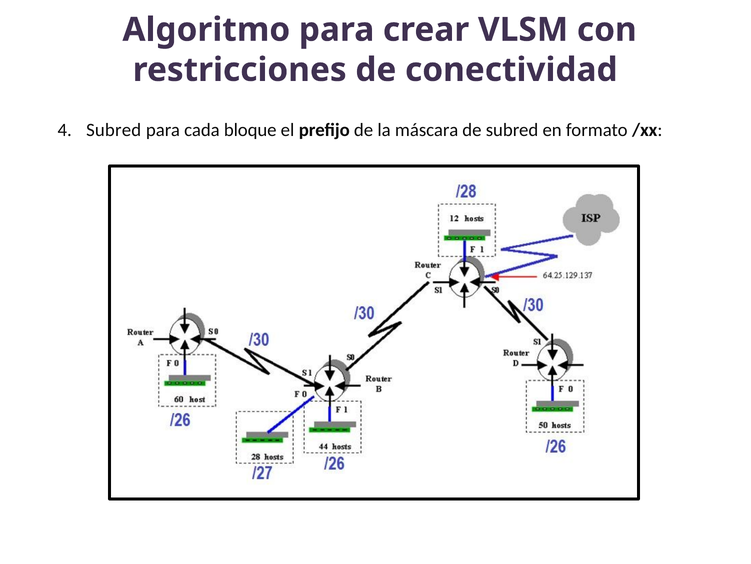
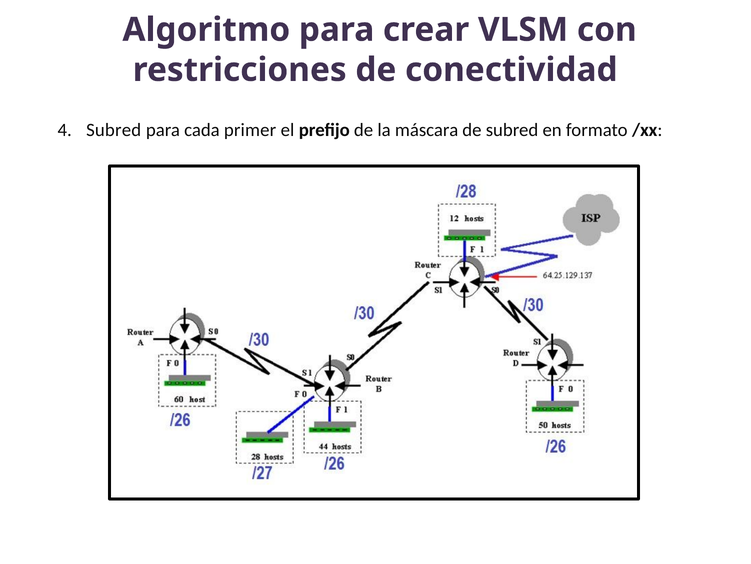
bloque: bloque -> primer (250, 130)
